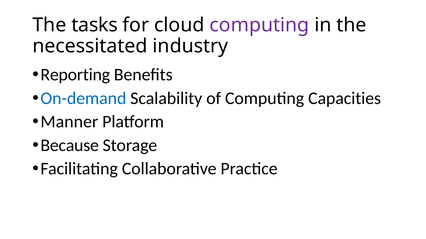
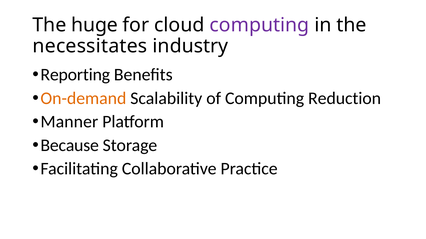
tasks: tasks -> huge (95, 25)
necessitated: necessitated -> necessitates (90, 46)
On-demand colour: blue -> orange (83, 98)
Capacities: Capacities -> Reduction (345, 98)
